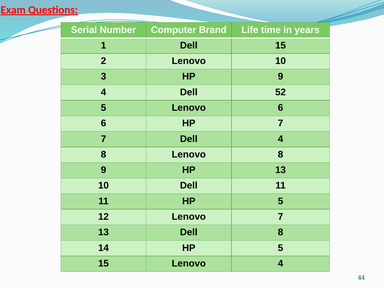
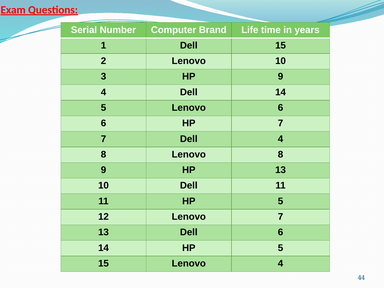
Dell 52: 52 -> 14 (281, 92)
Dell 8: 8 -> 6 (281, 232)
